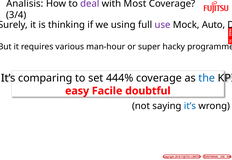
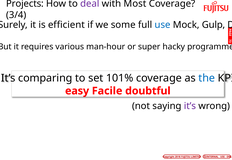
Analisis: Analisis -> Projects (25, 4)
thinking: thinking -> efficient (66, 25)
using: using -> some (123, 25)
use colour: purple -> blue (163, 25)
Auto: Auto -> Gulp (214, 25)
444%: 444% -> 101% (120, 78)
it’s colour: blue -> purple (190, 106)
